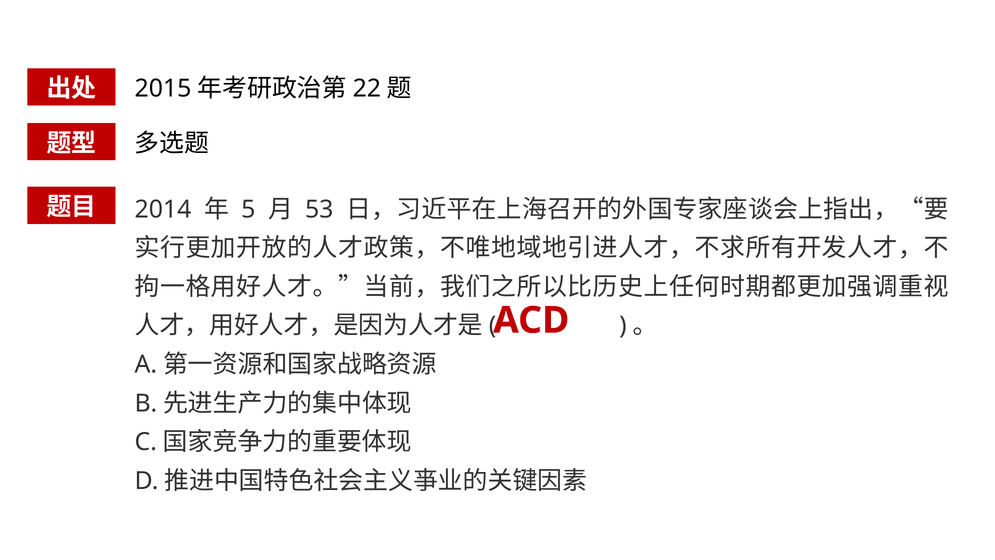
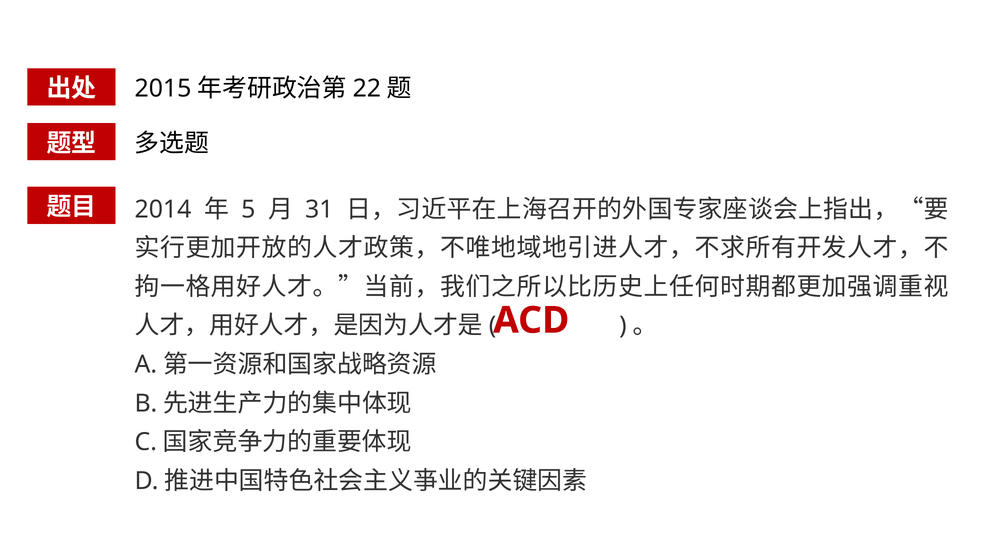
53: 53 -> 31 (319, 209)
